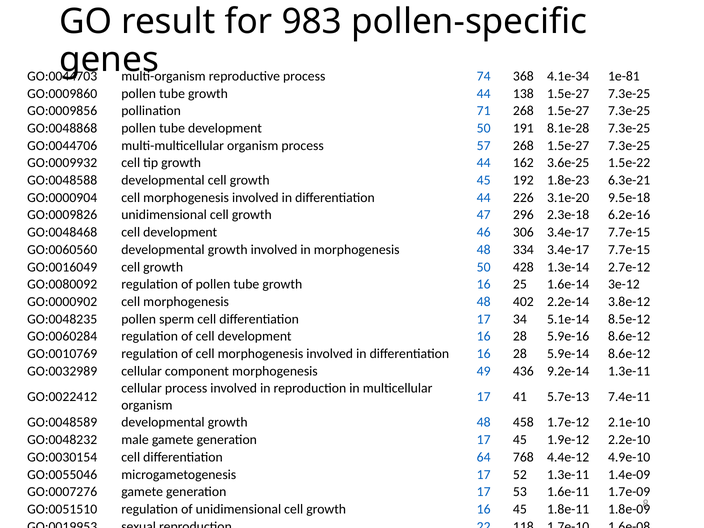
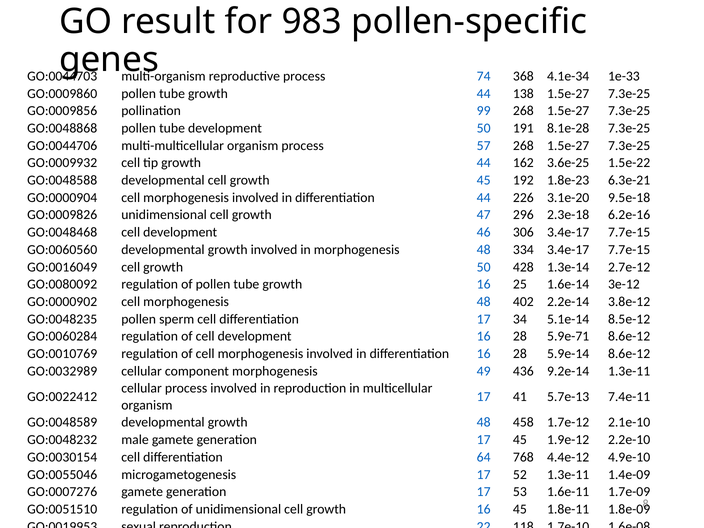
1e-81: 1e-81 -> 1e-33 (624, 76)
pollination 71: 71 -> 99 (484, 111)
5.9e-16: 5.9e-16 -> 5.9e-71 (568, 336)
